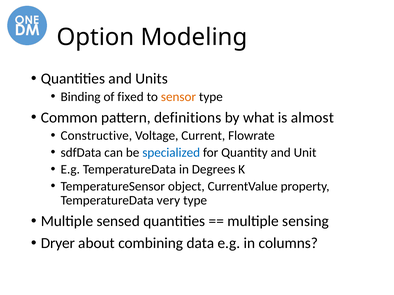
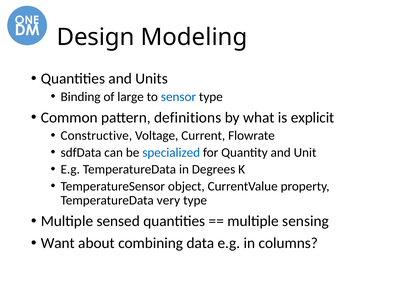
Option: Option -> Design (96, 37)
fixed: fixed -> large (131, 97)
sensor colour: orange -> blue (178, 97)
almost: almost -> explicit (313, 118)
Dryer: Dryer -> Want (58, 244)
